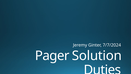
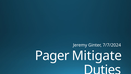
Solution: Solution -> Mitigate (97, 55)
